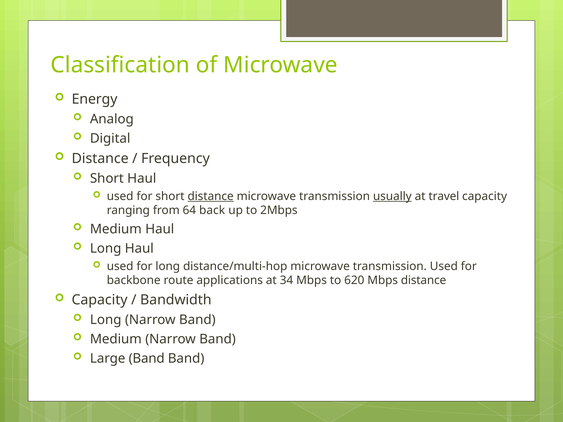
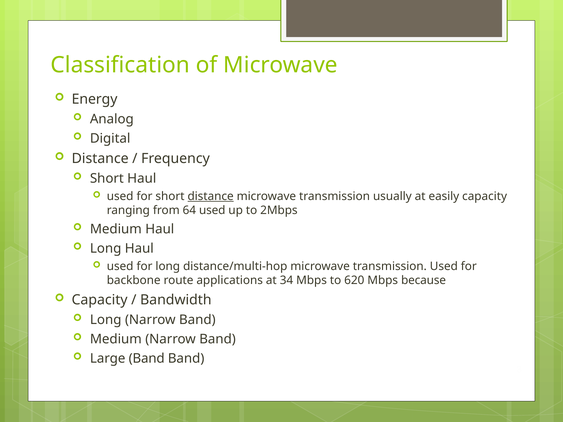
usually underline: present -> none (392, 196)
travel: travel -> easily (444, 196)
64 back: back -> used (212, 211)
Mbps distance: distance -> because (424, 281)
